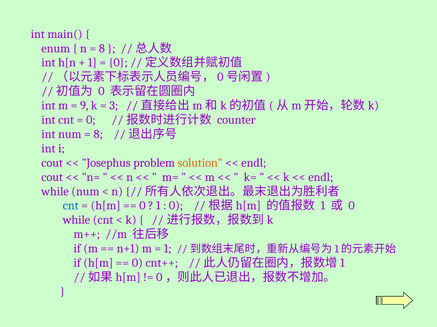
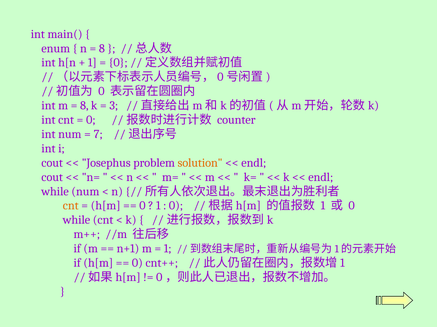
9: 9 -> 8 (84, 106)
8: 8 -> 7 (98, 134)
cnt colour: blue -> orange (71, 206)
